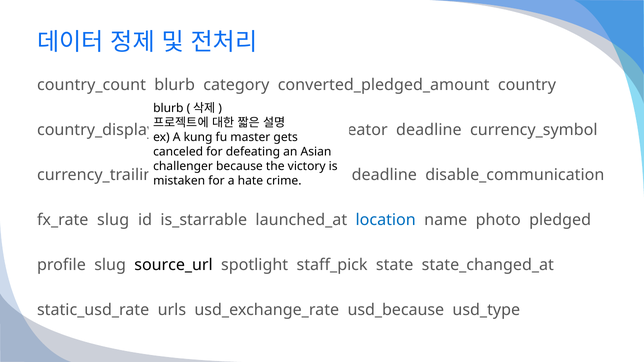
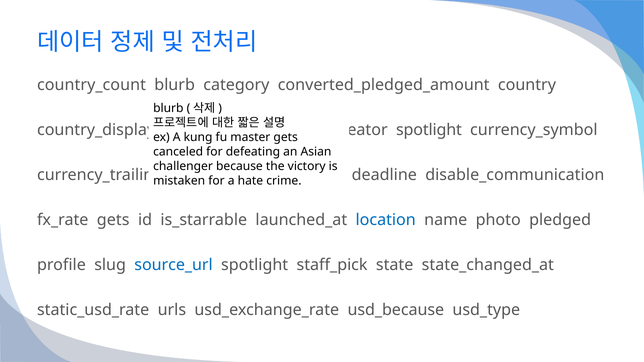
deadline: deadline -> spotlight (429, 130)
fx_rate slug: slug -> gets (113, 220)
source_url colour: black -> blue (174, 265)
